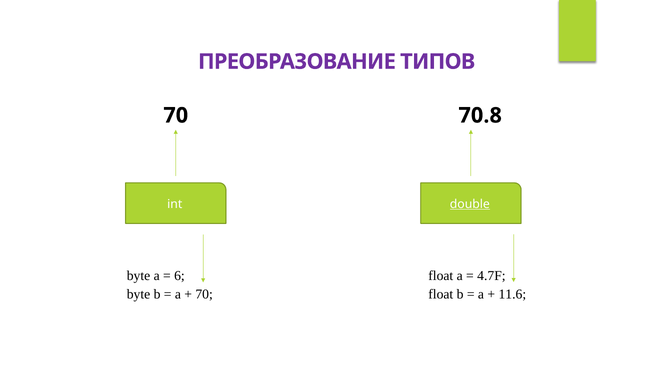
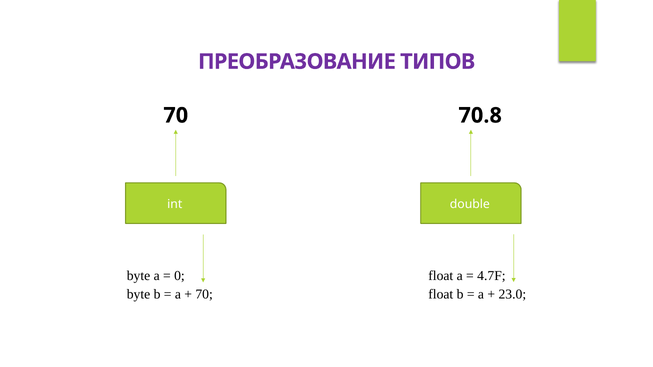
double underline: present -> none (470, 204)
6: 6 -> 0 (179, 276)
11.6: 11.6 -> 23.0 (512, 295)
